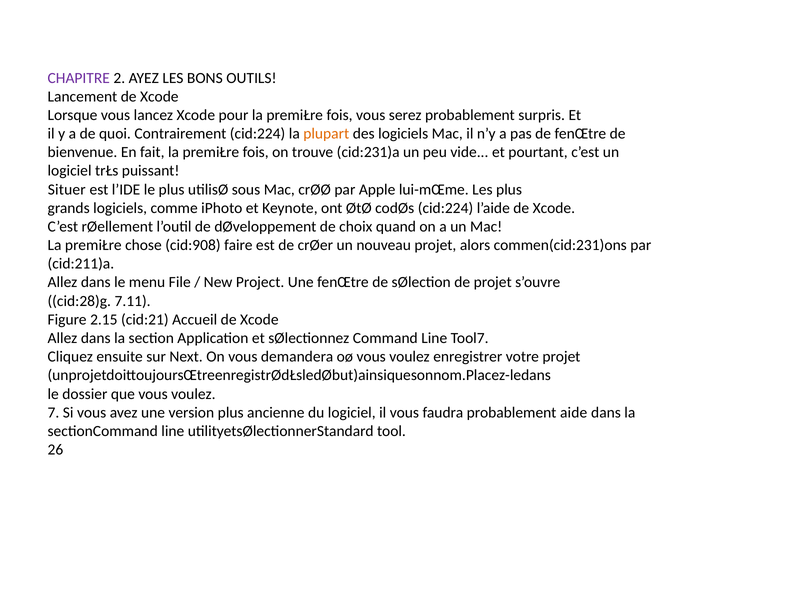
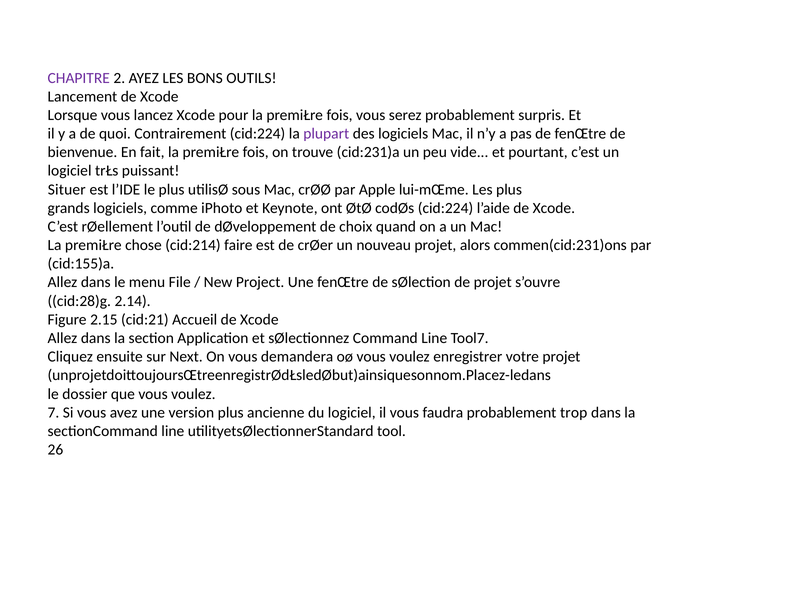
plupart colour: orange -> purple (326, 134)
cid:908: cid:908 -> cid:214 (193, 245)
cid:211)a: cid:211)a -> cid:155)a (81, 264)
7.11: 7.11 -> 2.14 (133, 301)
aide: aide -> trop (574, 412)
